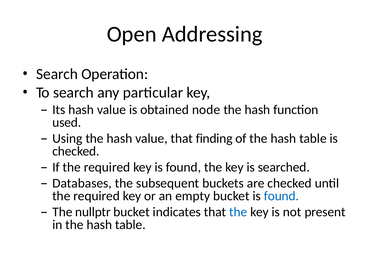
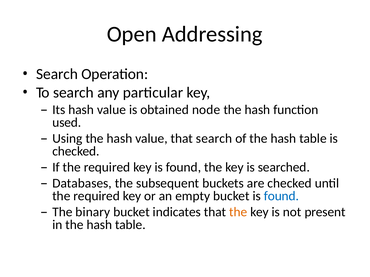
that finding: finding -> search (214, 139)
nullptr: nullptr -> binary (93, 212)
the colour: blue -> orange (238, 212)
